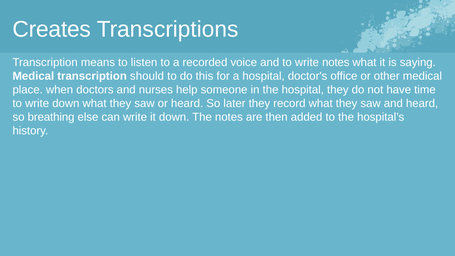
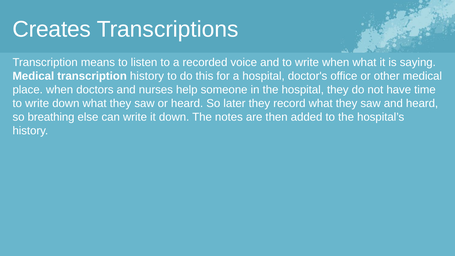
write notes: notes -> when (336, 63)
transcription should: should -> history (147, 76)
